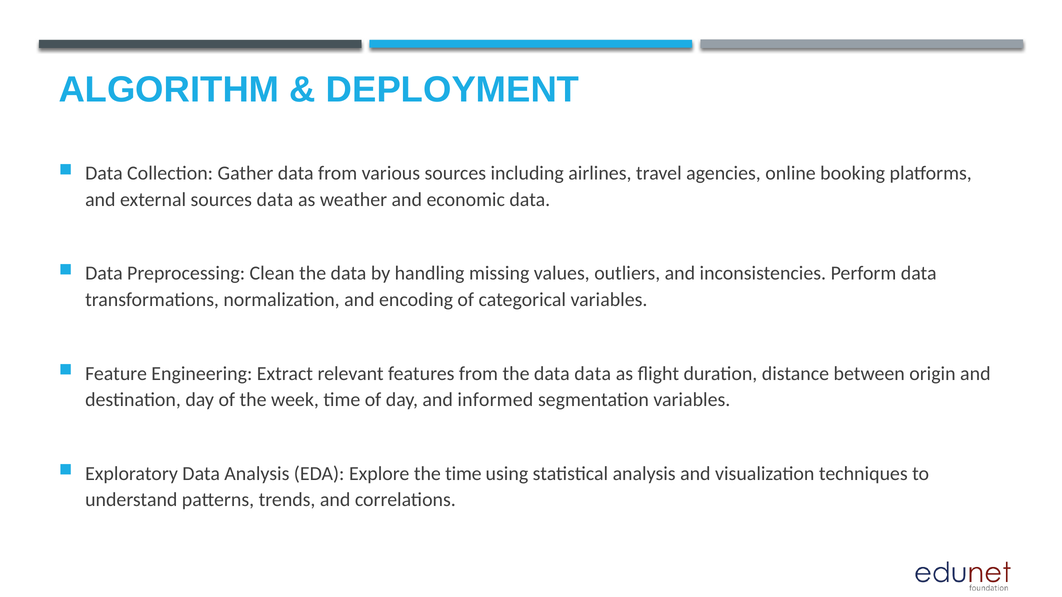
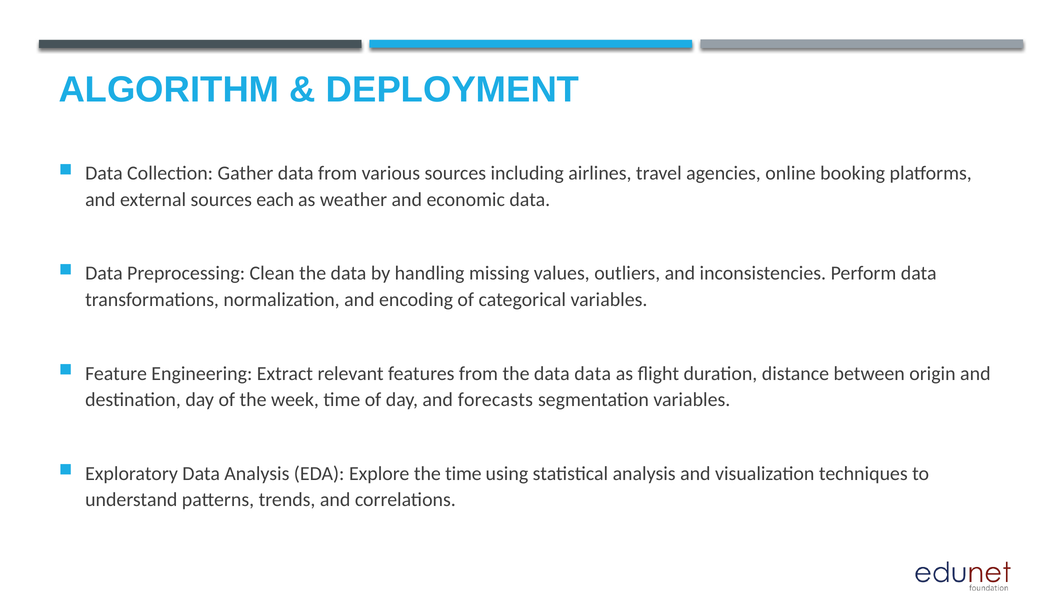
sources data: data -> each (275, 200)
informed: informed -> forecasts (495, 400)
